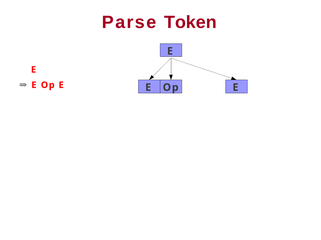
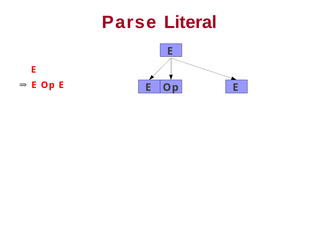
Token: Token -> Literal (191, 22)
